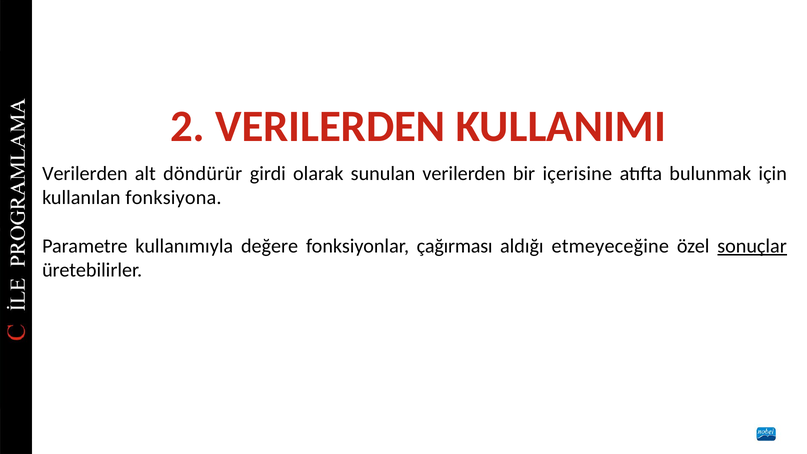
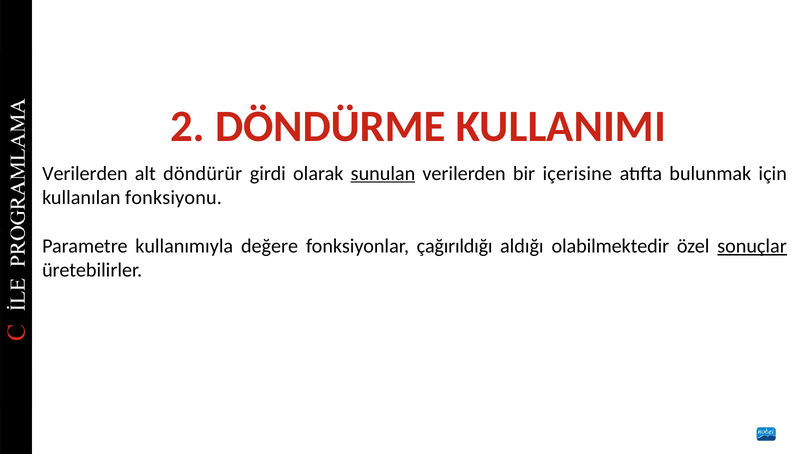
2 VERILERDEN: VERILERDEN -> DÖNDÜRME (330, 126)
sunulan underline: none -> present (383, 173)
fonksiyona: fonksiyona -> fonksiyonu (174, 198)
çağırması: çağırması -> çağırıldığı (455, 246)
etmeyeceğine: etmeyeceğine -> olabilmektedir (610, 246)
